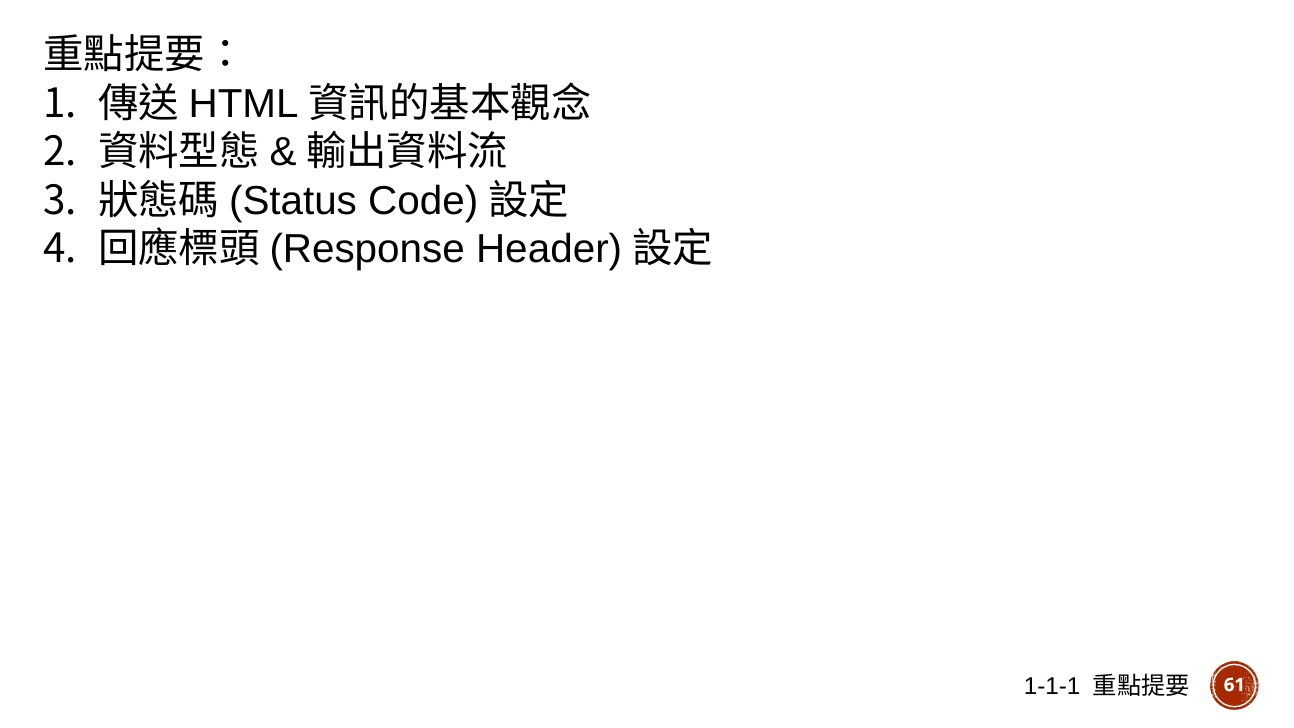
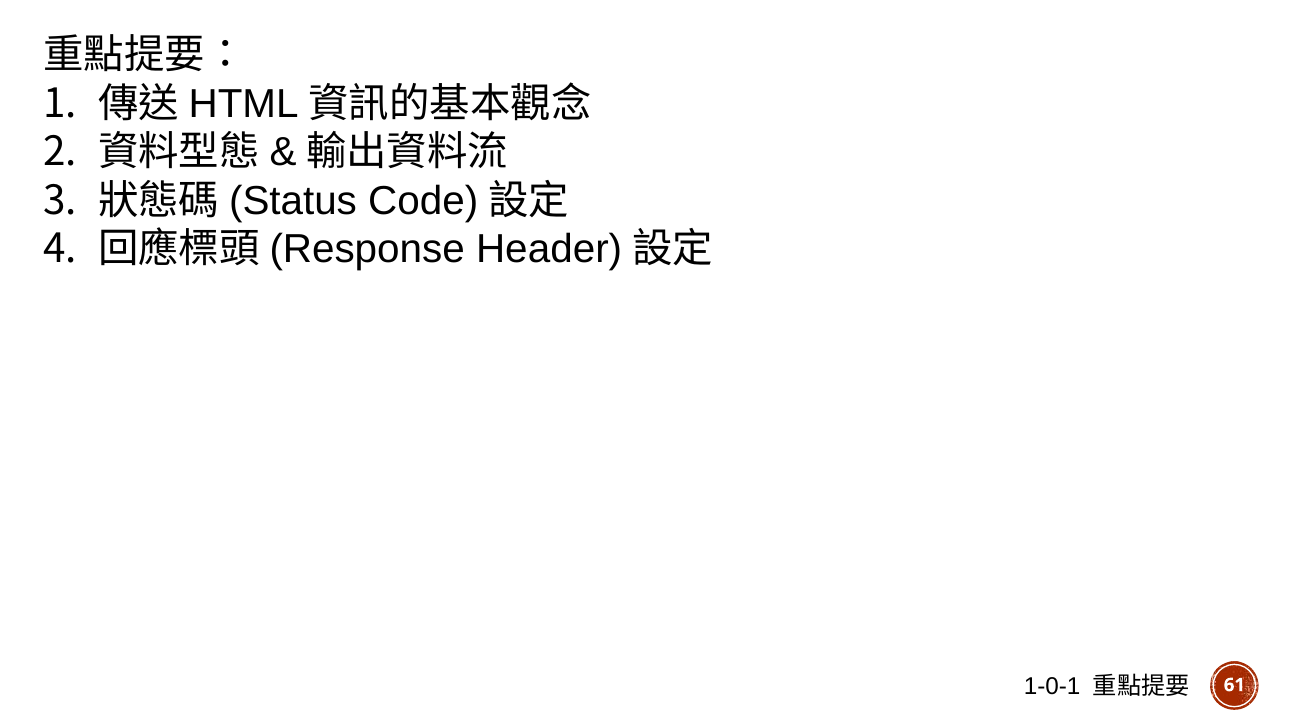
1-1-1: 1-1-1 -> 1-0-1 (1052, 687)
